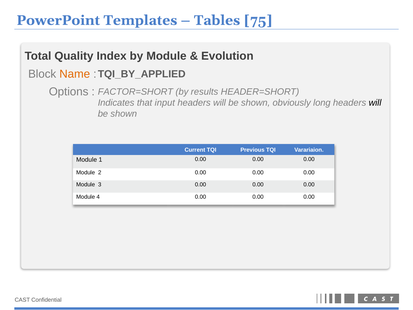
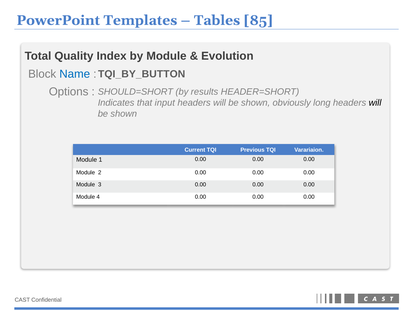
75: 75 -> 85 (258, 20)
Name colour: orange -> blue (75, 74)
TQI_BY_APPLIED: TQI_BY_APPLIED -> TQI_BY_BUTTON (142, 74)
FACTOR=SHORT: FACTOR=SHORT -> SHOULD=SHORT (135, 92)
